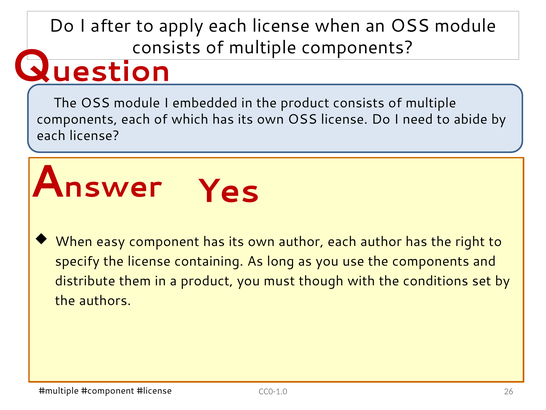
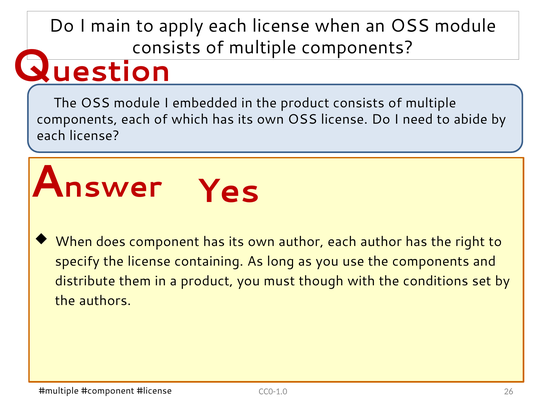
after: after -> main (111, 26)
easy: easy -> does (111, 241)
